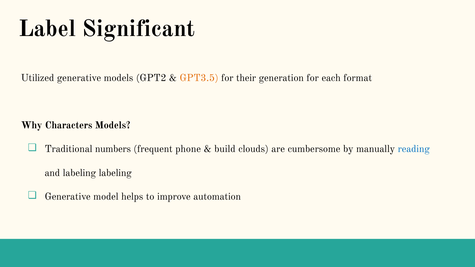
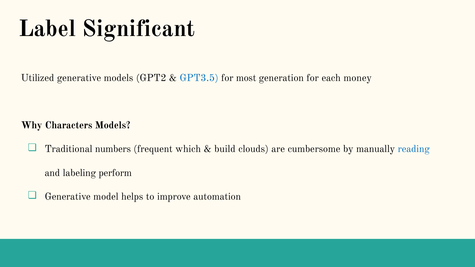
GPT3.5 colour: orange -> blue (199, 78)
their: their -> most (246, 78)
format: format -> money (358, 78)
phone: phone -> which (188, 149)
labeling labeling: labeling -> perform (115, 173)
